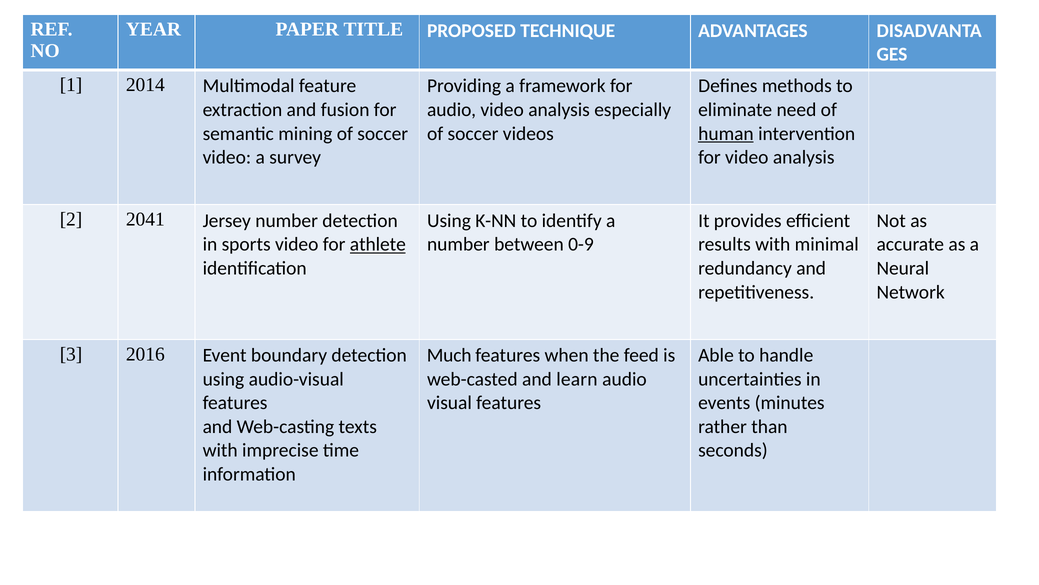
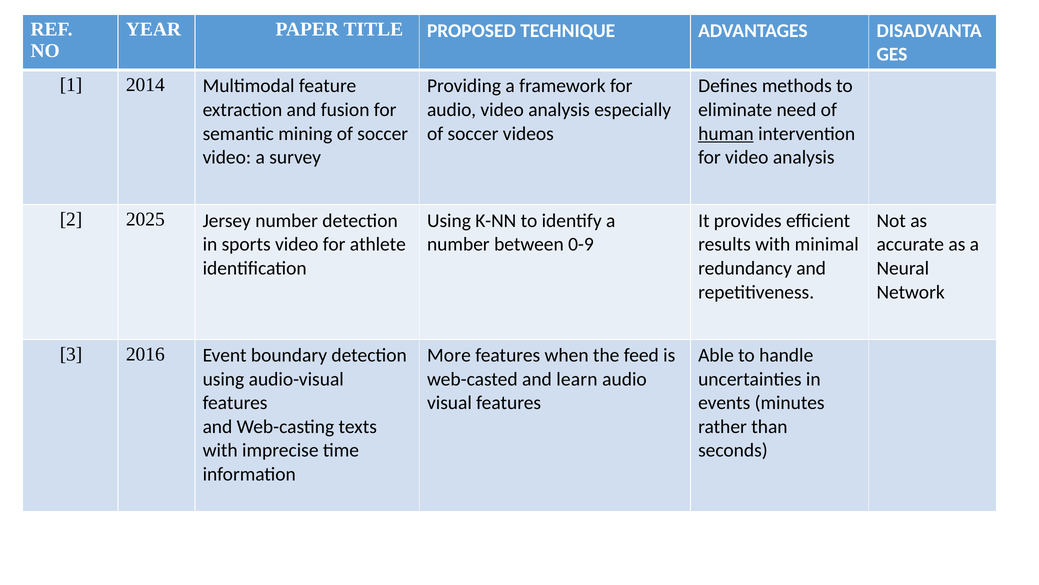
2041: 2041 -> 2025 (145, 219)
athlete underline: present -> none (378, 244)
Much: Much -> More (449, 355)
